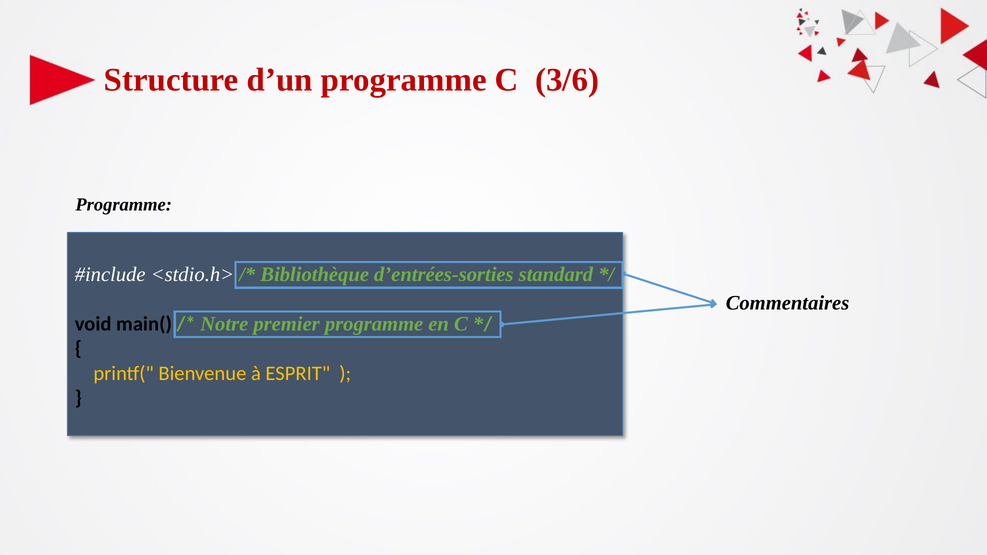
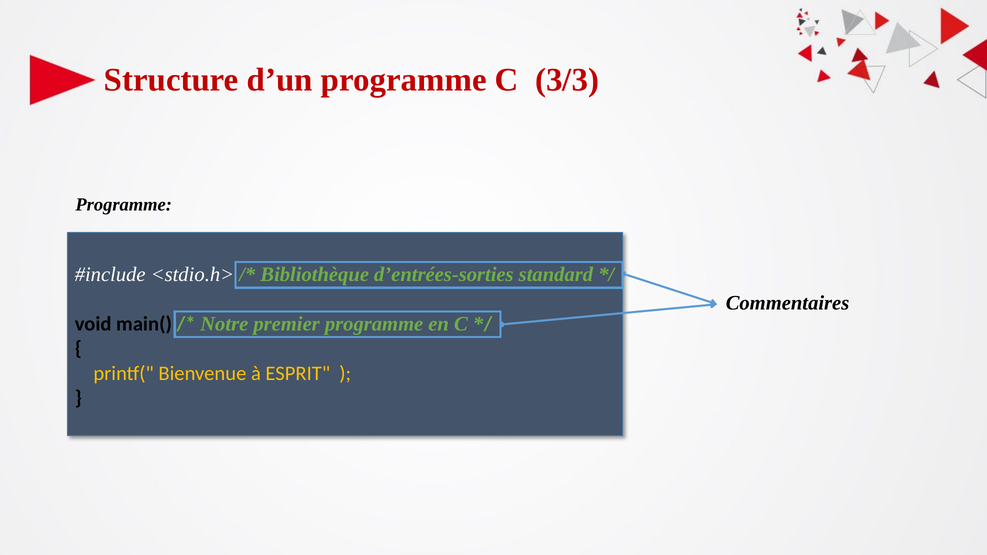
3/6: 3/6 -> 3/3 (567, 80)
